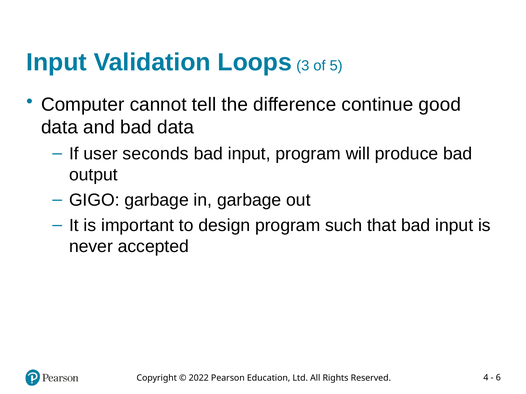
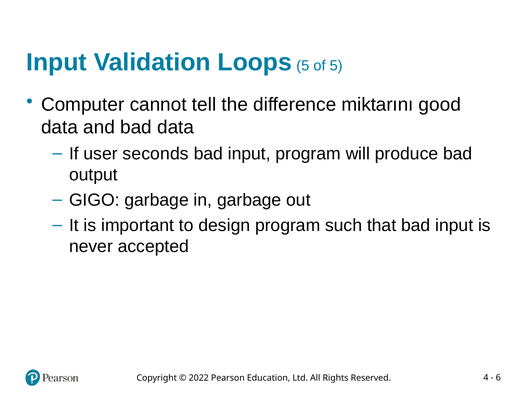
Loops 3: 3 -> 5 (303, 66)
continue: continue -> miktarını (378, 105)
